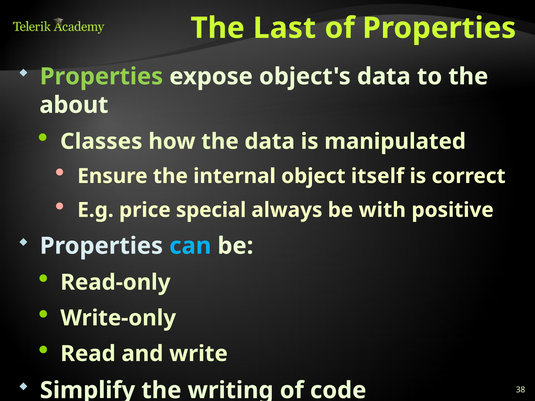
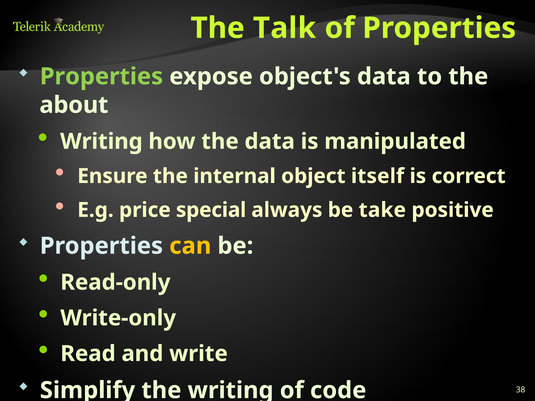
Last: Last -> Talk (284, 28)
Classes: Classes -> Writing (101, 142)
with: with -> take (382, 210)
can colour: light blue -> yellow (190, 246)
